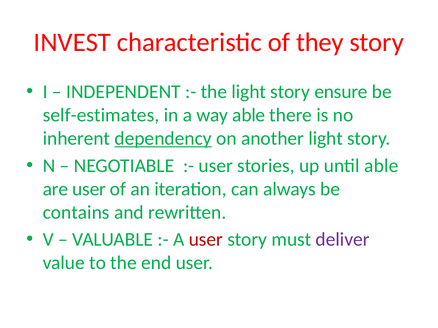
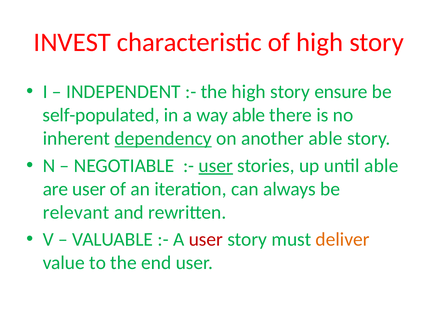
of they: they -> high (320, 42)
the light: light -> high (249, 92)
self-estimates: self-estimates -> self-populated (101, 115)
another light: light -> able (326, 139)
user underline: none -> present (216, 166)
contains: contains -> relevant (76, 213)
deliver colour: purple -> orange (343, 240)
